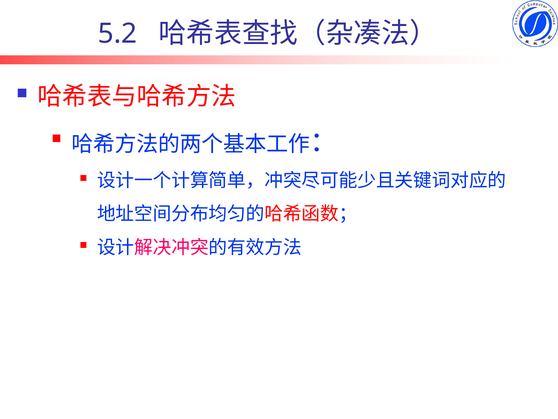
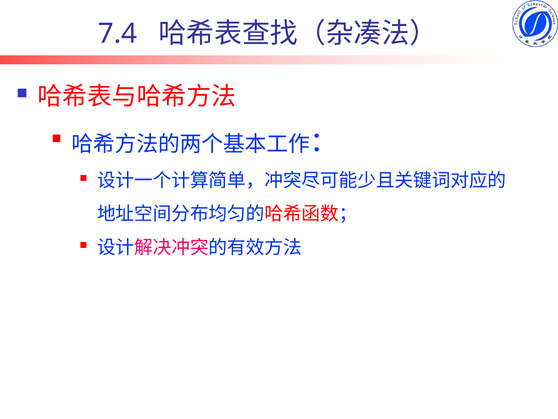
5.2: 5.2 -> 7.4 (118, 33)
